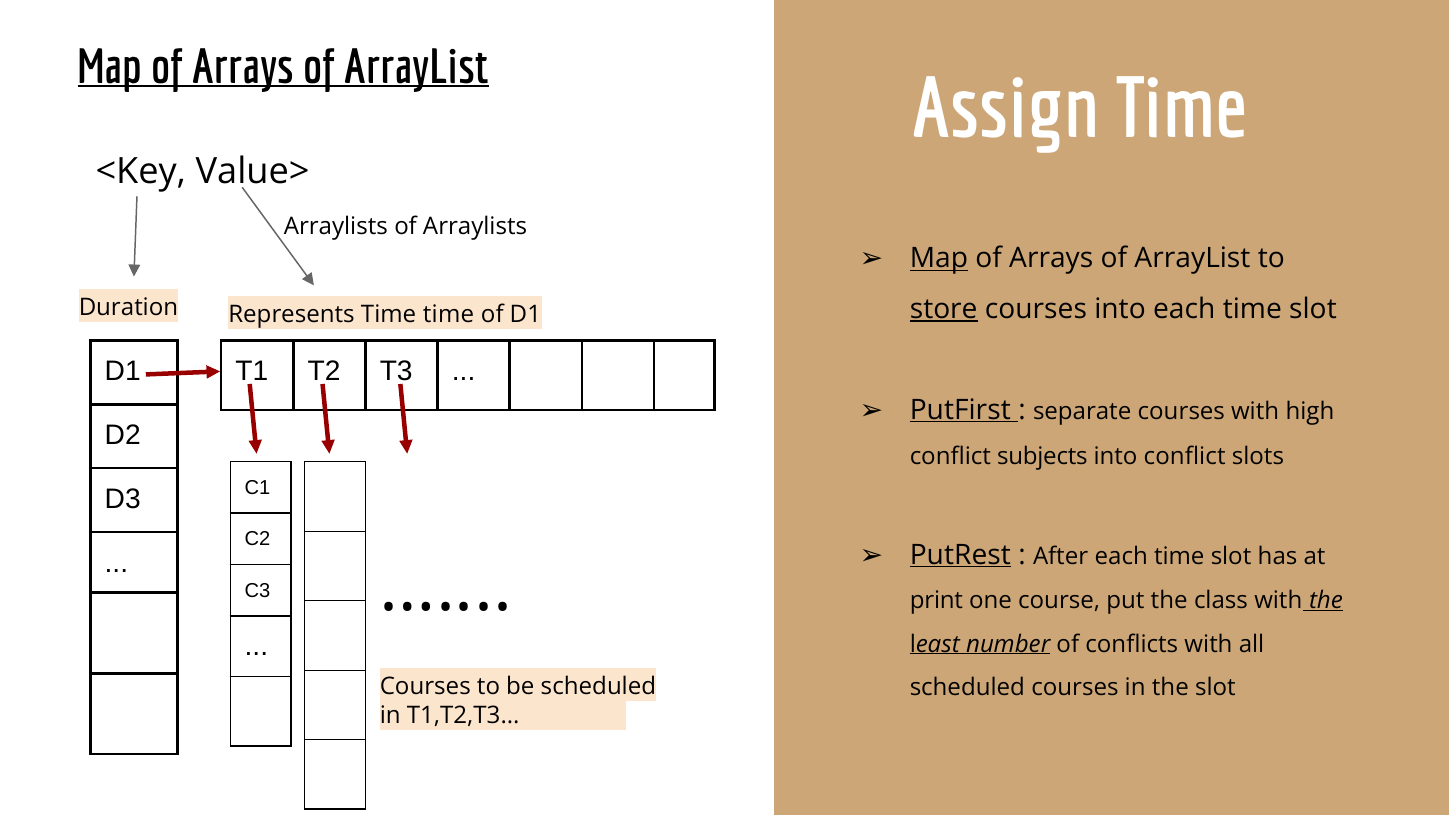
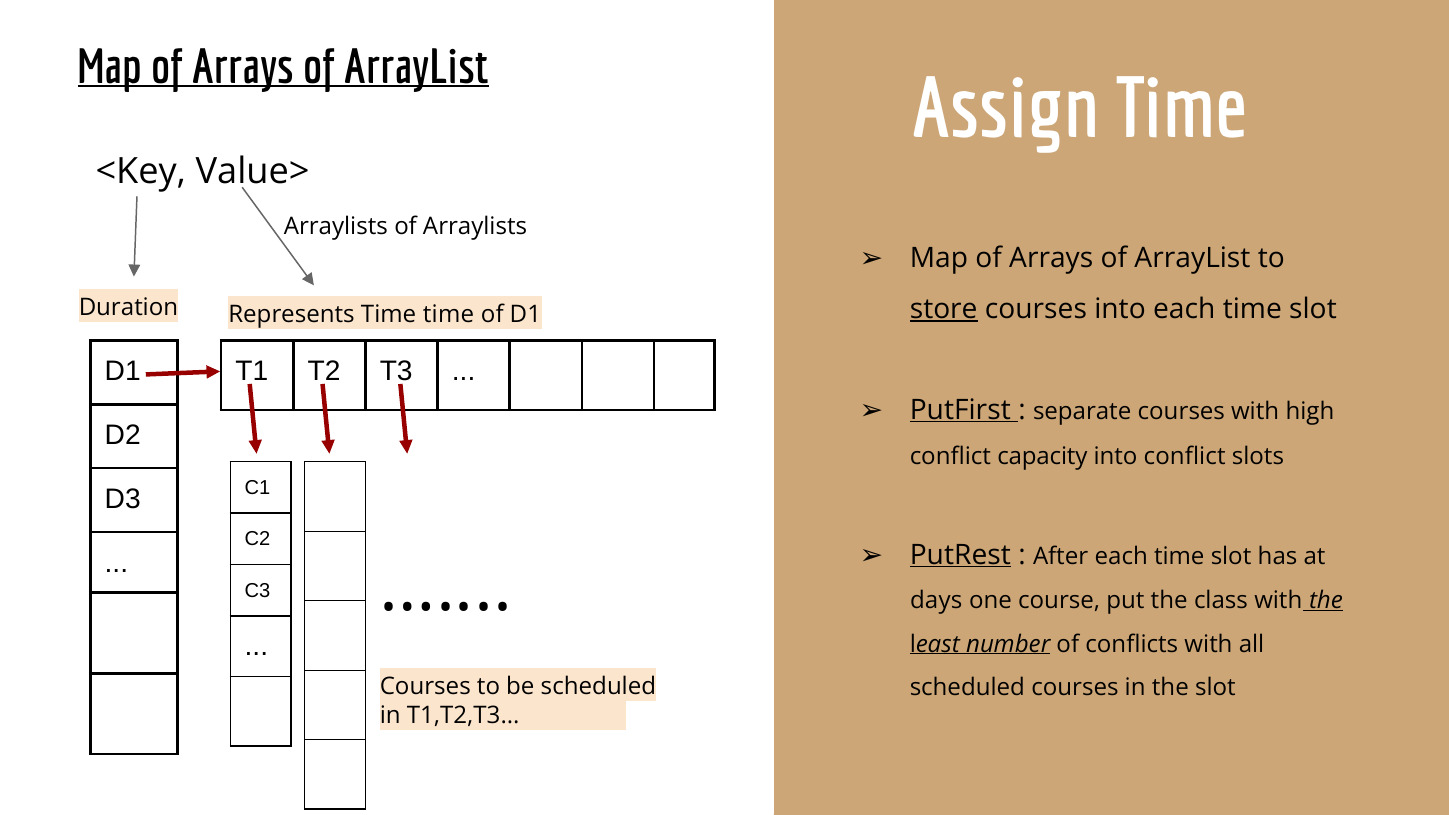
Map underline: present -> none (939, 258)
subjects: subjects -> capacity (1042, 456)
print: print -> days (936, 601)
